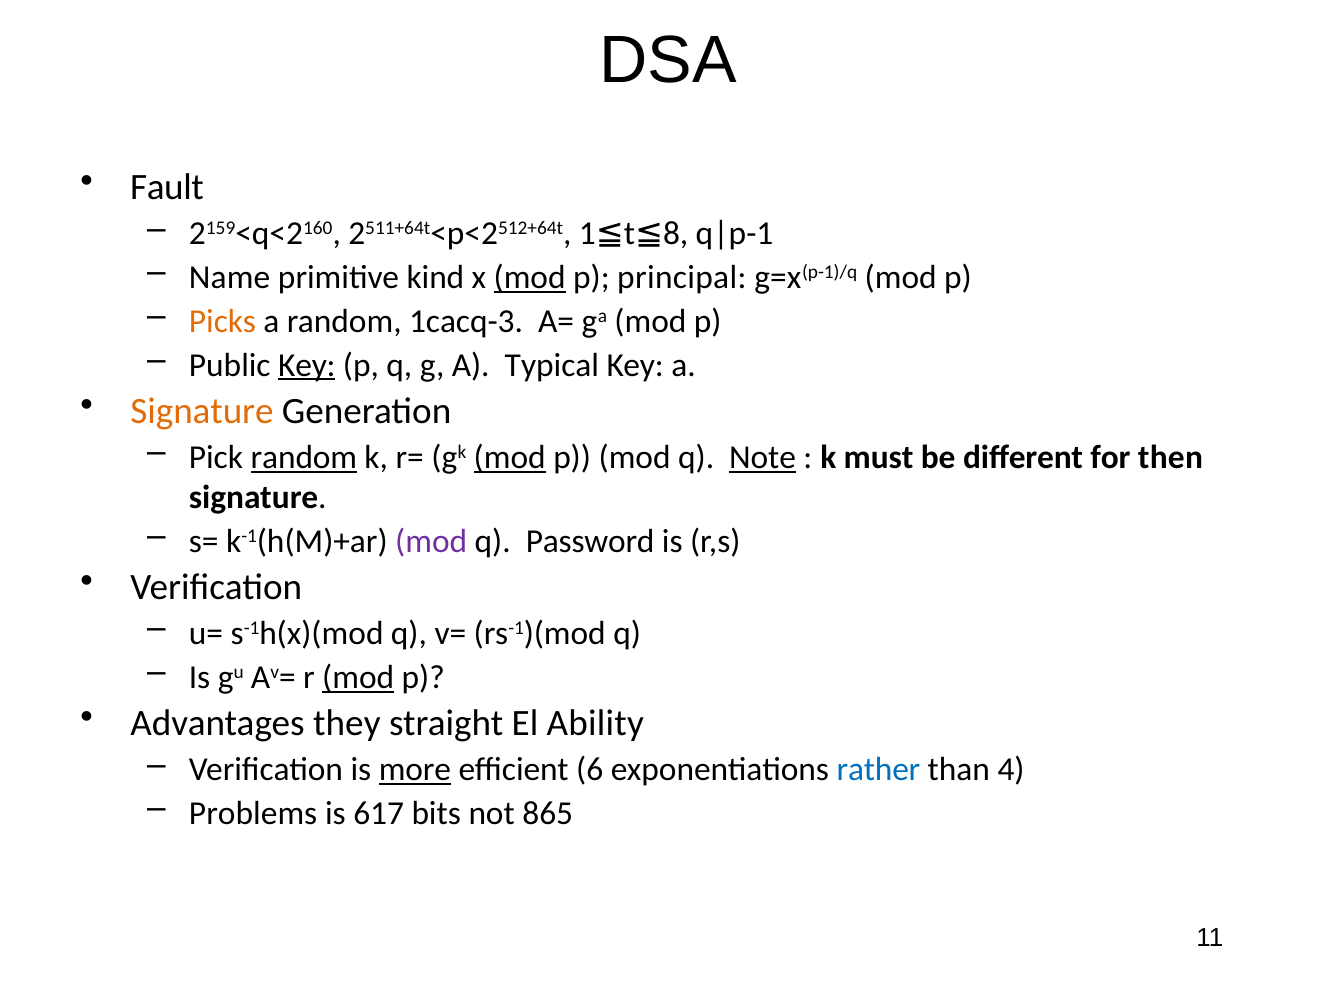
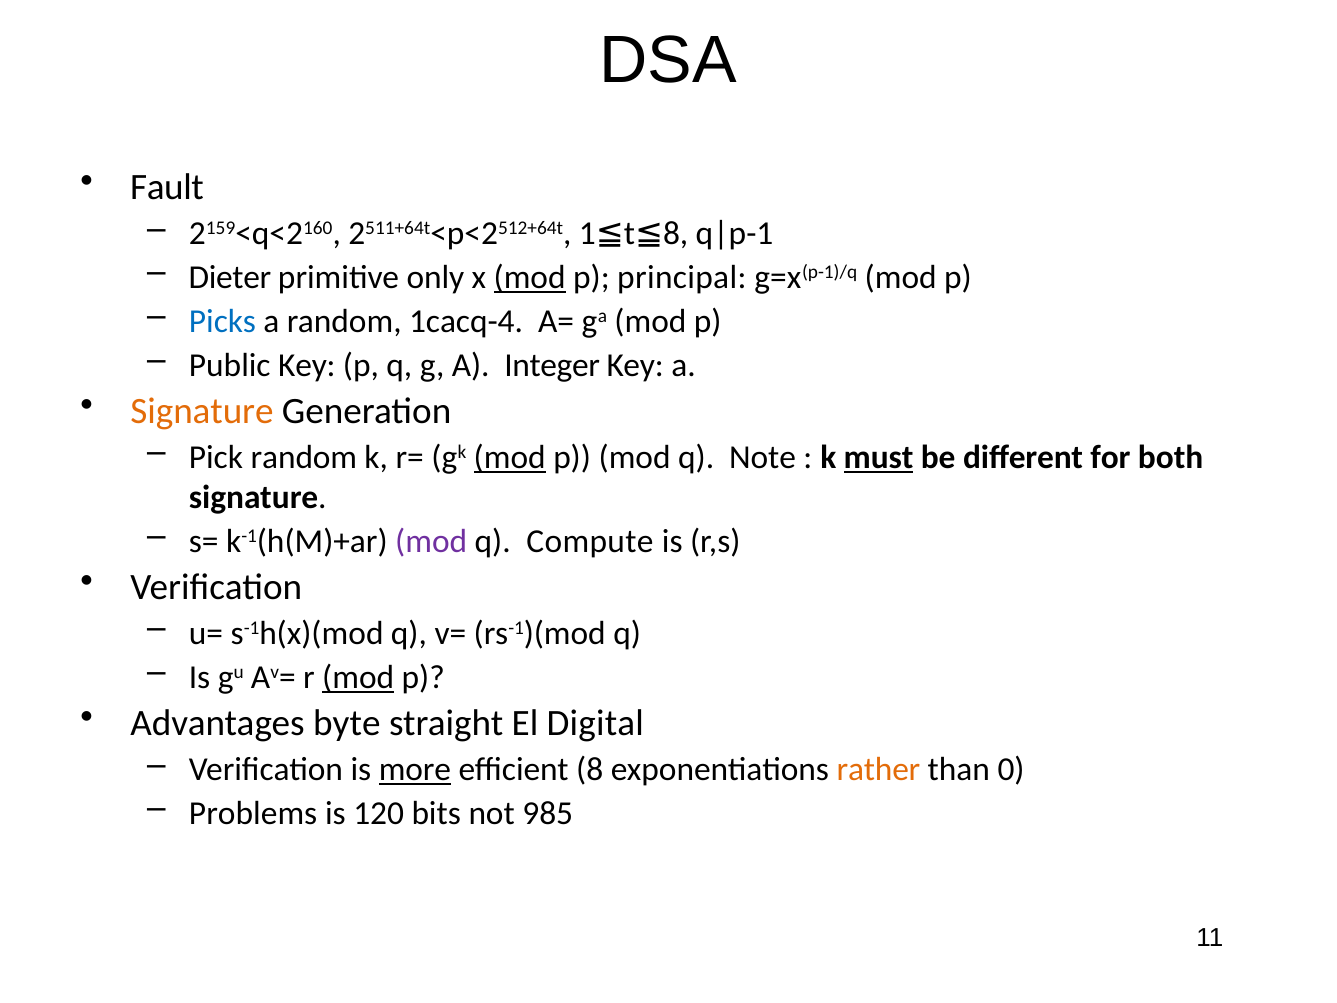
Name: Name -> Dieter (230, 277)
kind: kind -> only (435, 277)
Picks colour: orange -> blue (222, 321)
1cacq-3: 1cacq-3 -> 1cacq-4 (466, 321)
Key underline: present -> none (307, 365)
Typical: Typical -> Integer (552, 365)
random underline: present -> none (304, 457)
Note underline: present -> none (763, 457)
must underline: none -> present (879, 457)
then: then -> both (1171, 457)
Password: Password -> Compute (590, 541)
they: they -> byte (347, 723)
Ability: Ability -> Digital (595, 723)
efficient 6: 6 -> 8 (590, 769)
rather colour: blue -> orange (878, 769)
4: 4 -> 0 (1011, 769)
617: 617 -> 120 (379, 813)
865: 865 -> 985 (548, 813)
